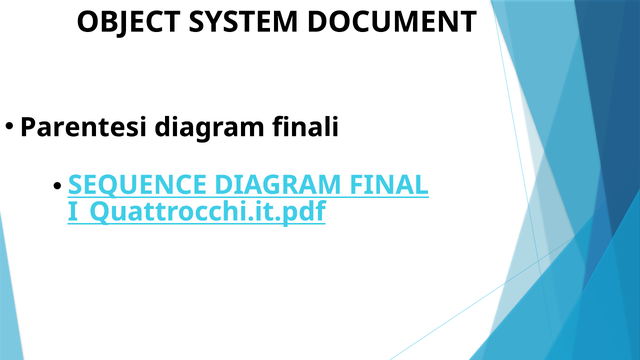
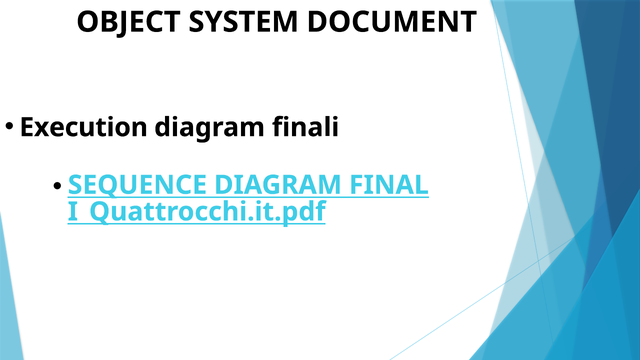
Parentesi: Parentesi -> Execution (84, 127)
